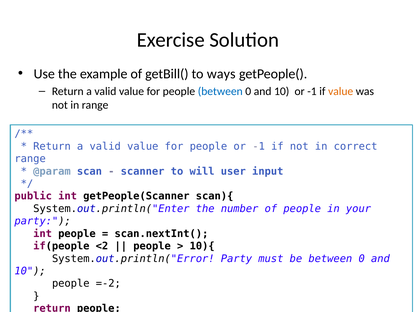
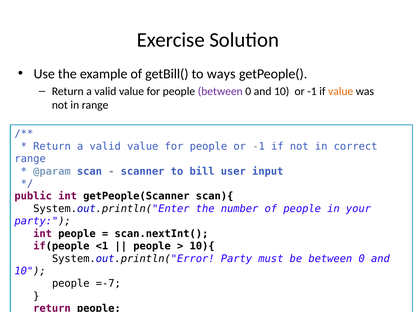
between colour: blue -> purple (220, 91)
will: will -> bill (202, 171)
<2: <2 -> <1 (102, 246)
=-2: =-2 -> =-7 (108, 284)
